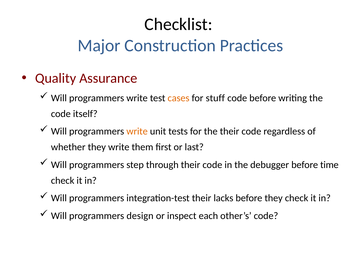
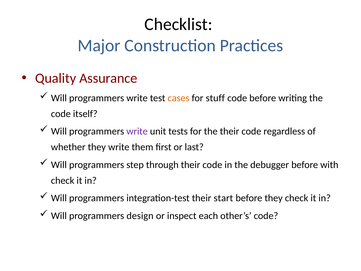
write colour: orange -> purple (137, 131)
time: time -> with (329, 165)
lacks: lacks -> start (223, 198)
